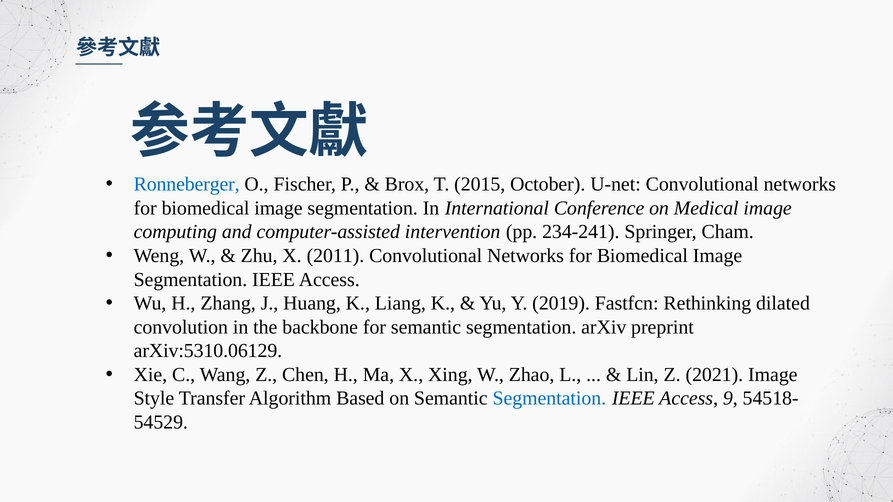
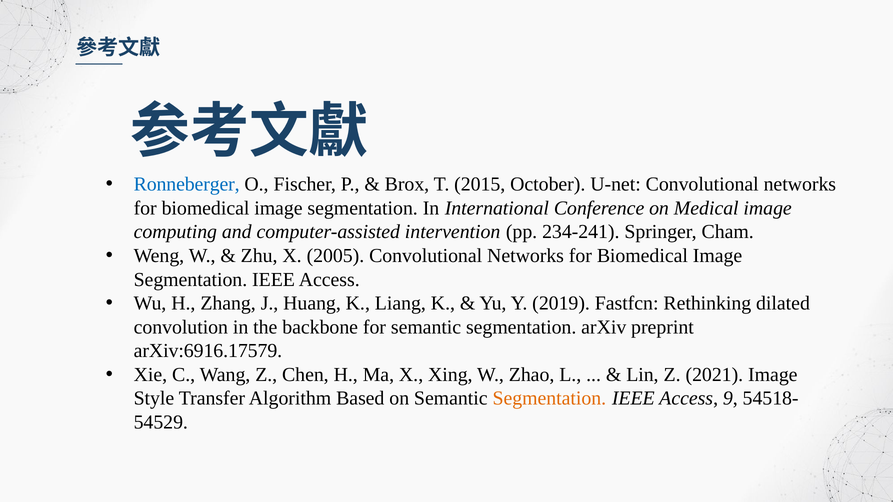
2011: 2011 -> 2005 (335, 256)
arXiv:5310.06129: arXiv:5310.06129 -> arXiv:6916.17579 (208, 351)
Segmentation colour: blue -> orange (549, 399)
